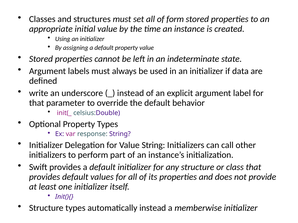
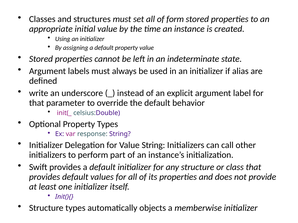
data: data -> alias (240, 71)
automatically instead: instead -> objects (153, 208)
